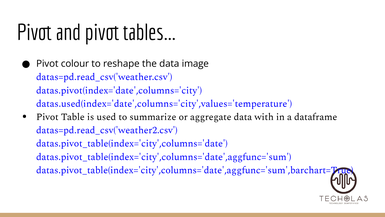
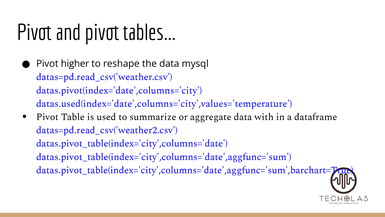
colour: colour -> higher (75, 64)
image: image -> mysql (195, 64)
